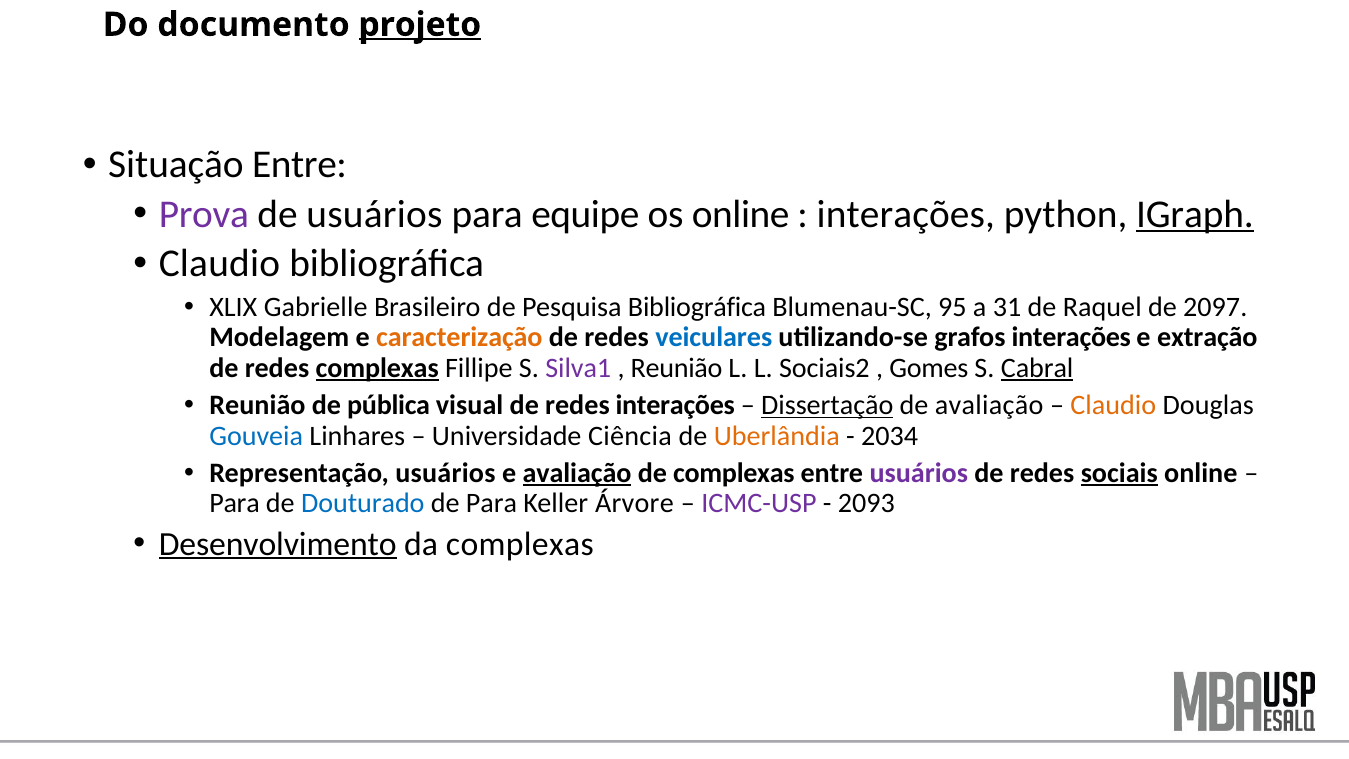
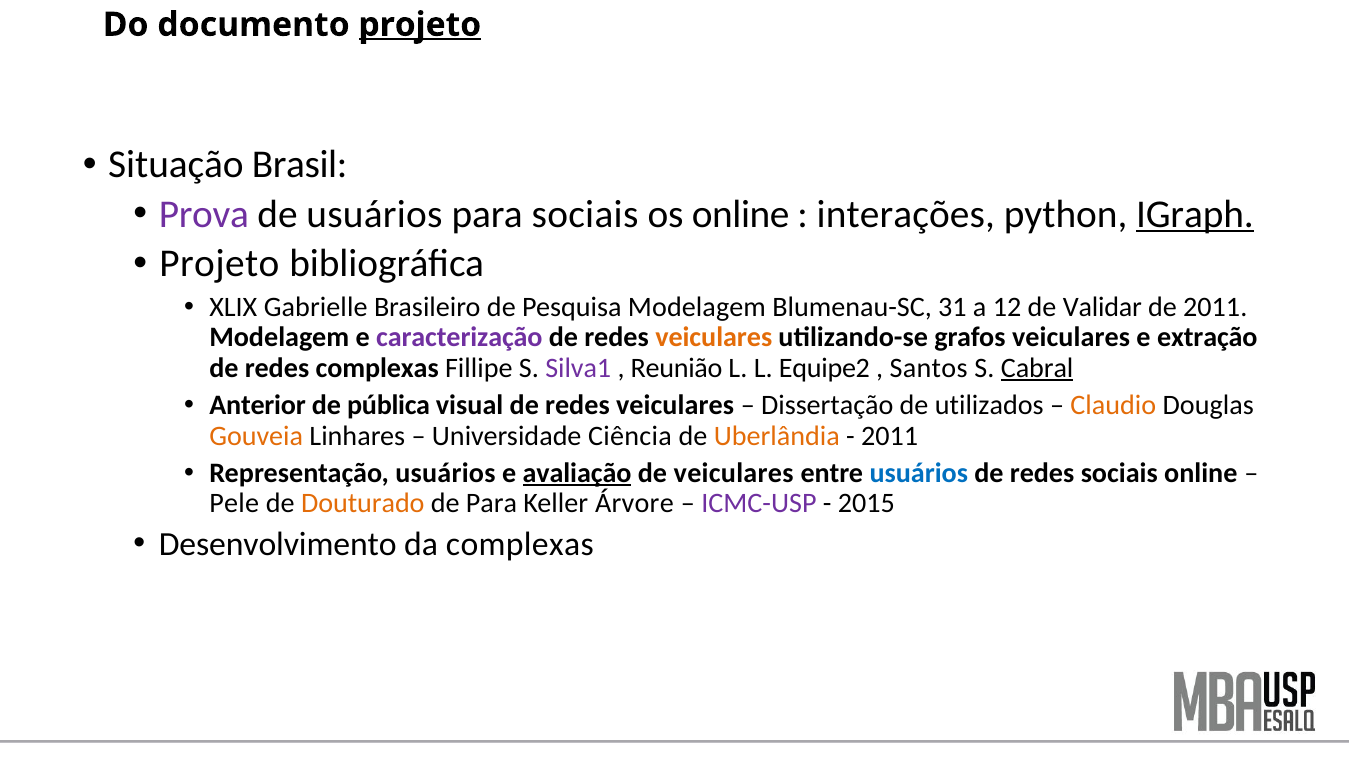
Situação Entre: Entre -> Brasil (300, 165)
para equipe: equipe -> sociais (585, 214)
Claudio: Claudio -> Projeto (219, 264)
Pesquisa Bibliográfica: Bibliográfica -> Modelagem (697, 307)
95: 95 -> 31 (952, 307)
31: 31 -> 12 (1007, 307)
Raquel: Raquel -> Validar (1102, 307)
de 2097: 2097 -> 2011 (1215, 307)
caracterização colour: orange -> purple (459, 338)
veiculares colour: blue -> orange (714, 338)
grafos interações: interações -> veiculares (1071, 338)
complexas underline: present -> none (377, 368)
Sociais2: Sociais2 -> Equipe2 (824, 368)
Gomes: Gomes -> Santos (929, 368)
Reunião: Reunião -> Anterior (258, 405)
visual de redes interações: interações -> veiculares (675, 405)
Dissertação underline: present -> none (827, 405)
de avaliação: avaliação -> utilizados (989, 405)
Gouveia colour: blue -> orange (256, 436)
2034: 2034 -> 2011 (890, 436)
de complexas: complexas -> veiculares (734, 473)
usuários colour: purple -> blue (919, 473)
sociais underline: present -> none (1119, 473)
Para: Para -> Pele (234, 503)
Douturado colour: blue -> orange (363, 503)
2093: 2093 -> 2015 (866, 503)
Desenvolvimento underline: present -> none (278, 544)
